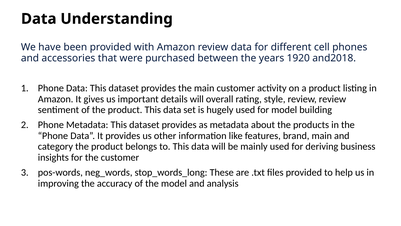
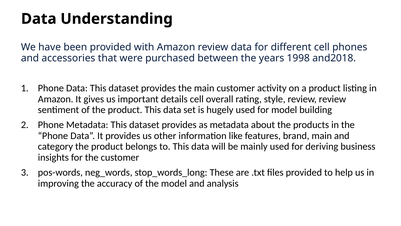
1920: 1920 -> 1998 (298, 58)
details will: will -> cell (197, 99)
